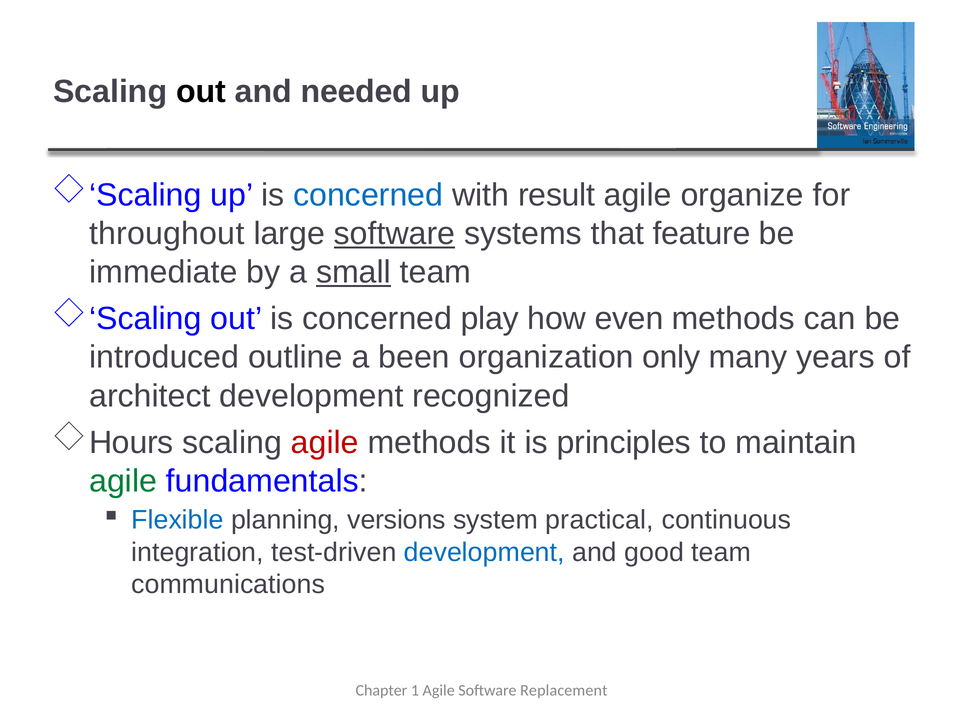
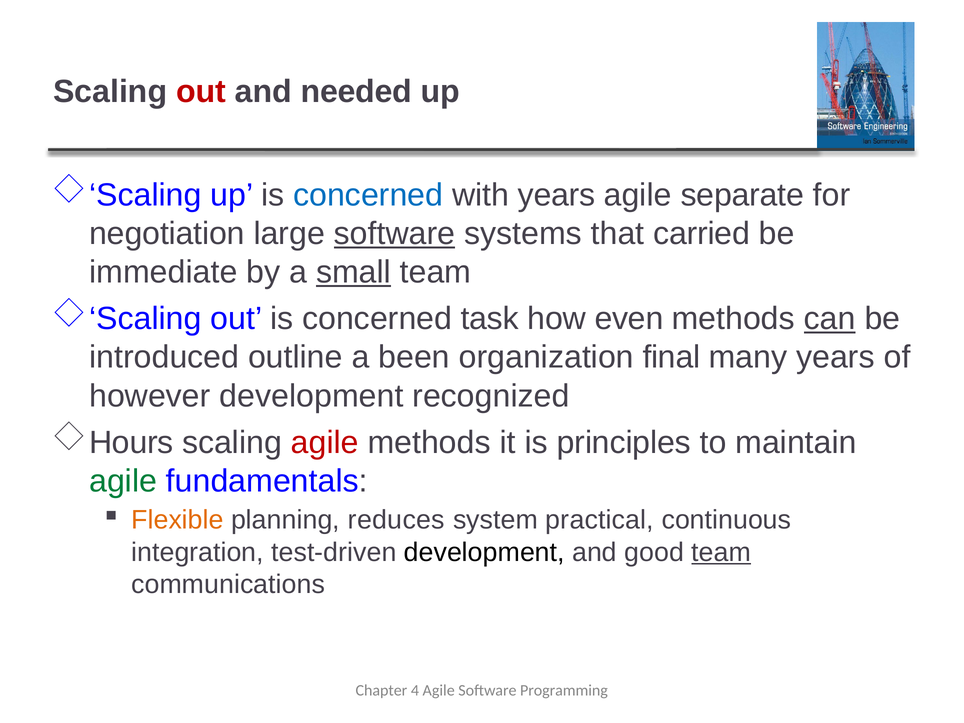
out colour: black -> red (201, 91)
with result: result -> years (557, 195)
organize: organize -> separate (742, 195)
throughout: throughout -> negotiation (167, 234)
feature: feature -> carried (702, 234)
play: play -> task (490, 319)
can underline: none -> present (830, 319)
only: only -> final (671, 357)
architect: architect -> however (150, 396)
Flexible colour: blue -> orange (177, 520)
versions: versions -> reduces (396, 520)
development colour: blue -> black (484, 552)
team underline: none -> present (721, 552)
1: 1 -> 4 (415, 690)
Replacement: Replacement -> Programming (564, 690)
